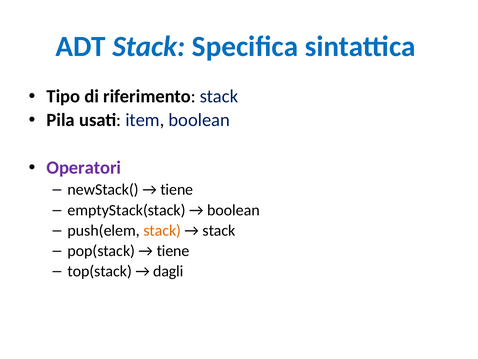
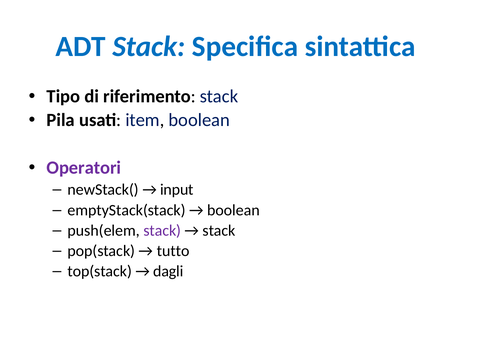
tiene: tiene -> input (177, 189)
stack colour: orange -> purple (162, 230)
tiene: tiene -> tutto (173, 251)
